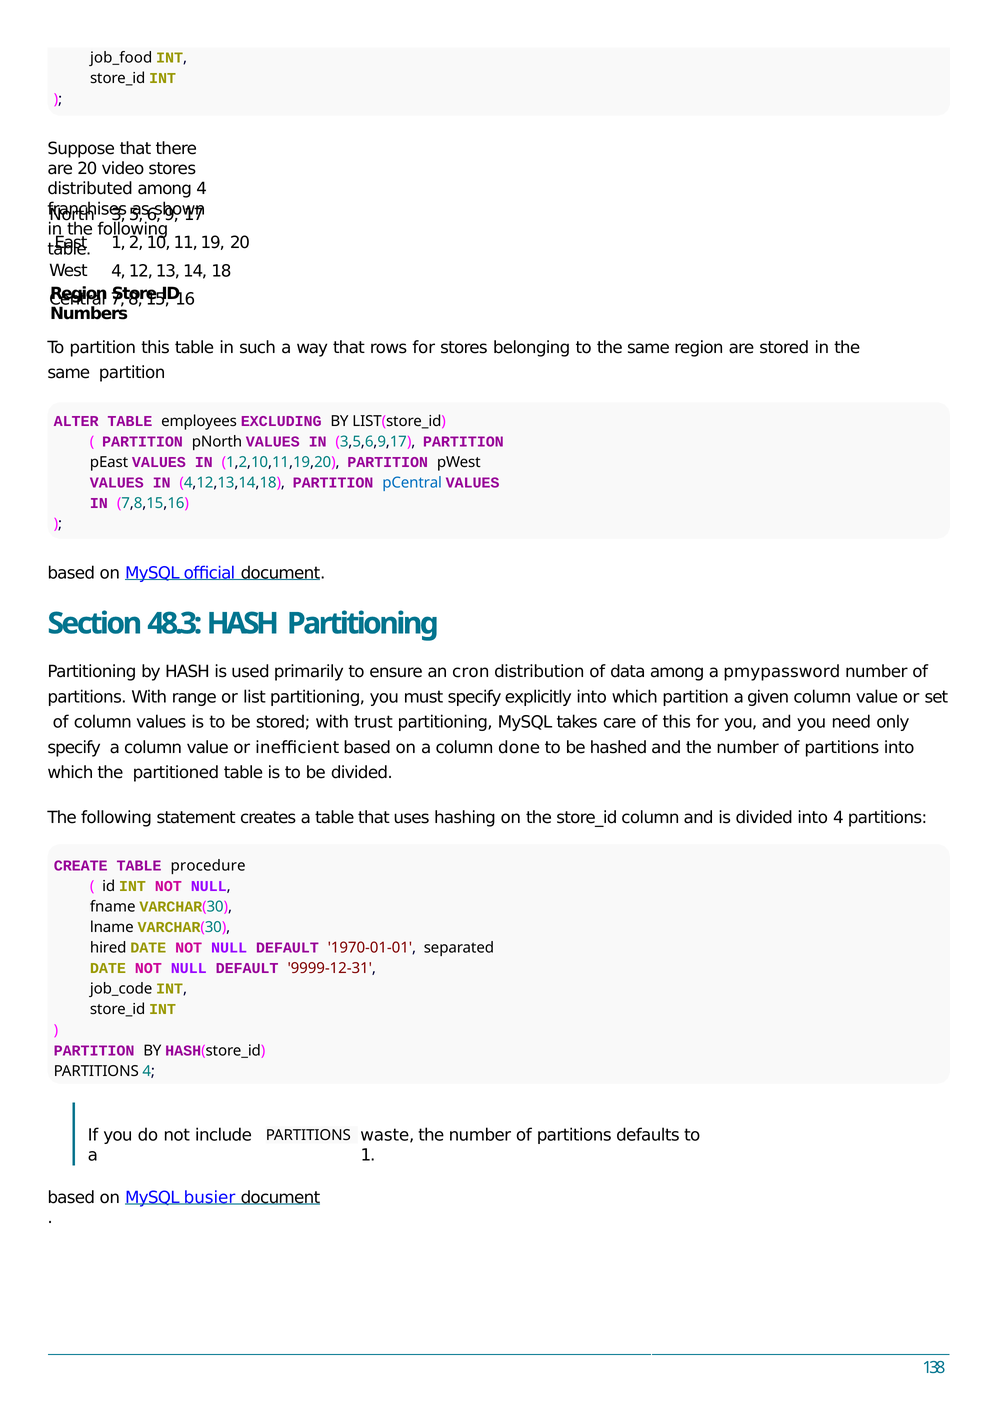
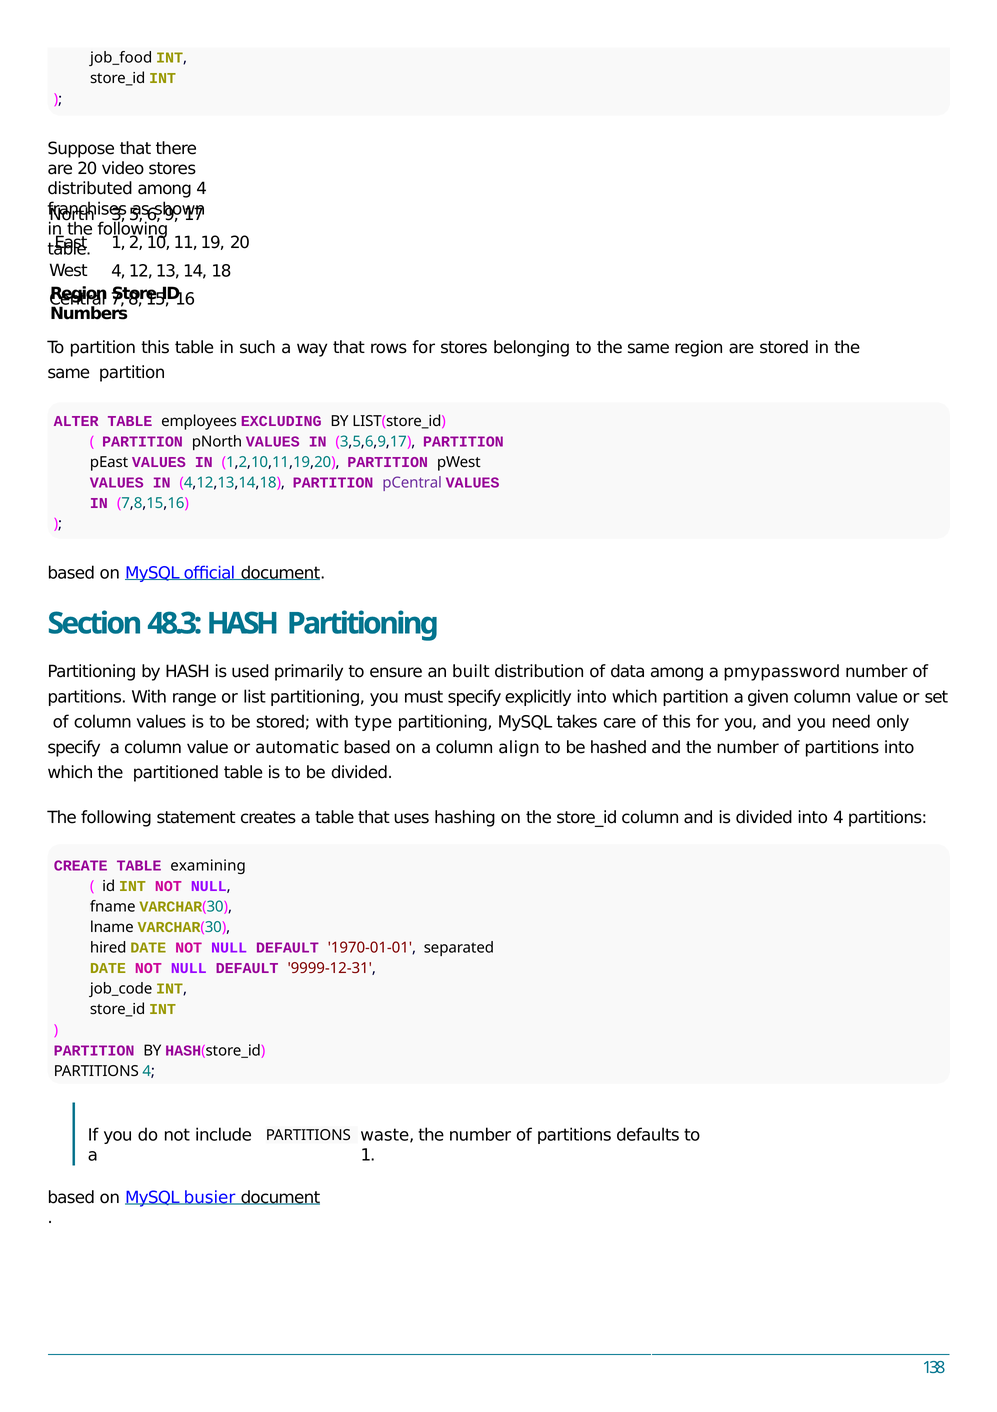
pCentral colour: blue -> purple (412, 482)
cron: cron -> built (471, 671)
trust: trust -> type (373, 722)
ineﬃcient: ineﬃcient -> automatic (297, 747)
done: done -> align (519, 747)
procedure: procedure -> examining (208, 865)
